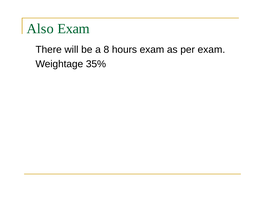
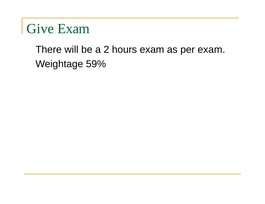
Also: Also -> Give (40, 29)
8: 8 -> 2 (106, 50)
35%: 35% -> 59% (96, 64)
